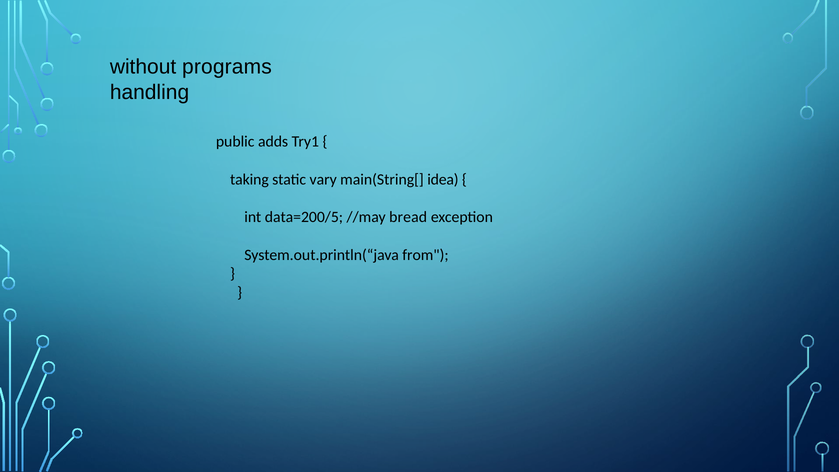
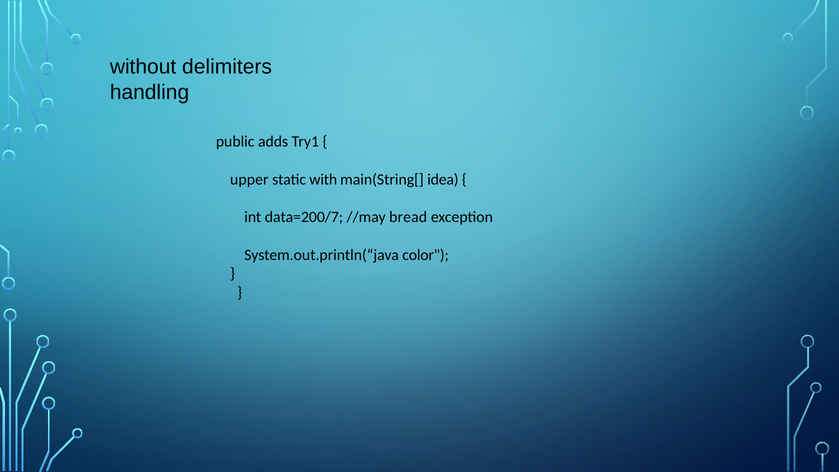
programs: programs -> delimiters (227, 67)
taking: taking -> upper (249, 179)
vary: vary -> with (323, 179)
data=200/5: data=200/5 -> data=200/7 (304, 217)
from: from -> color (426, 255)
